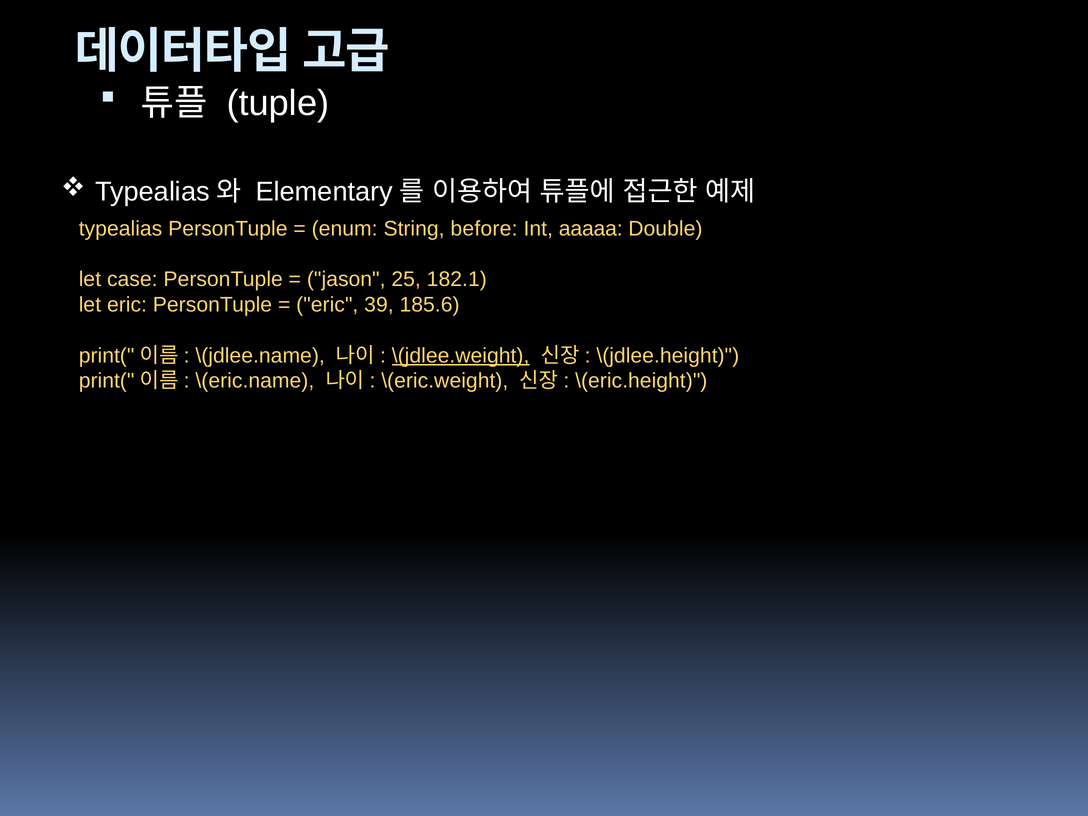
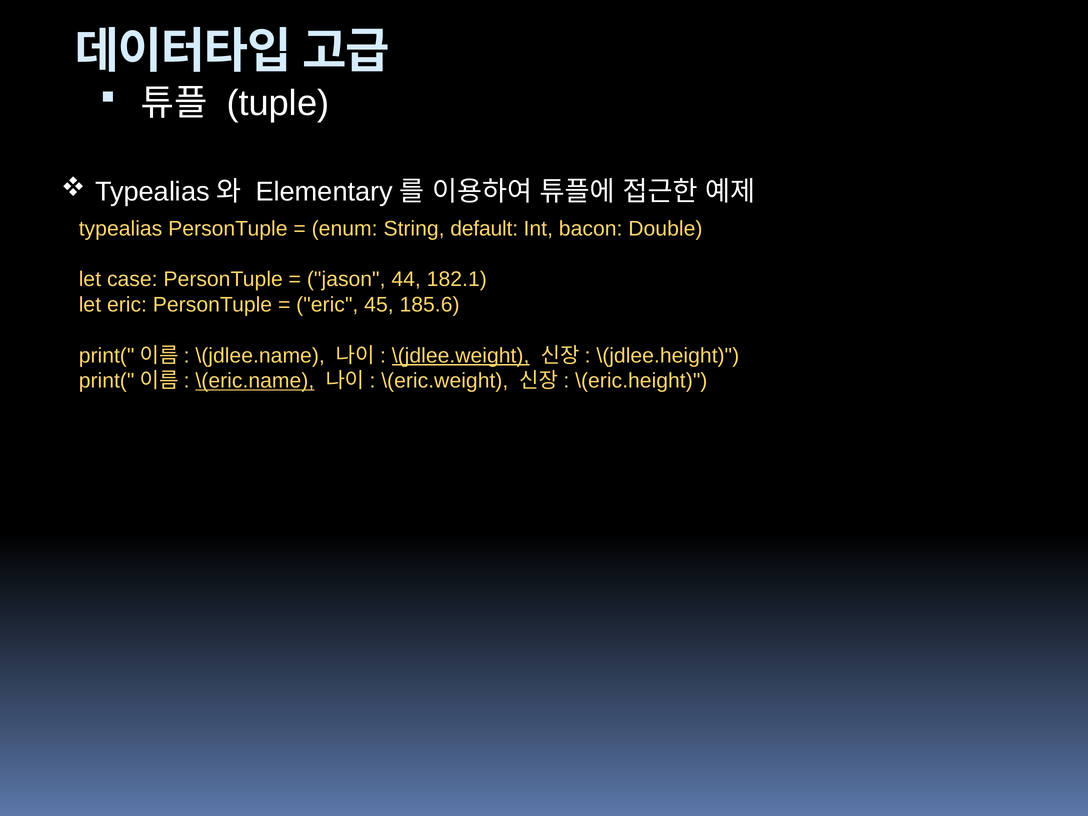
before: before -> default (484, 229)
aaaaa: aaaaa -> bacon (591, 229)
25: 25 -> 44 (406, 279)
39: 39 -> 45 (379, 305)
\(eric.name underline: none -> present (255, 381)
